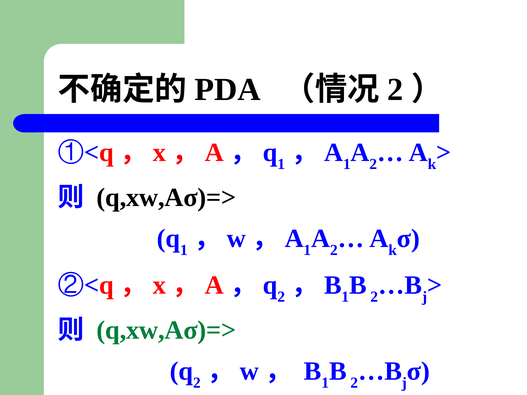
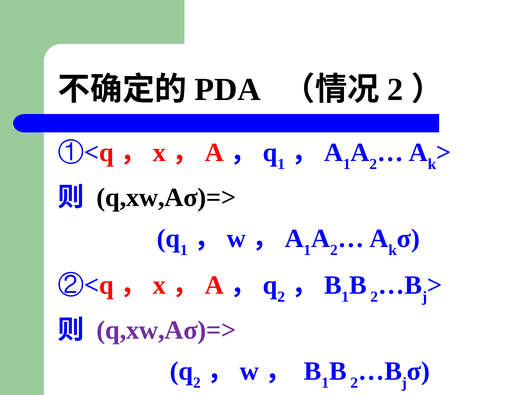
q,xw,Aσ)=> colour: green -> purple (166, 331)
